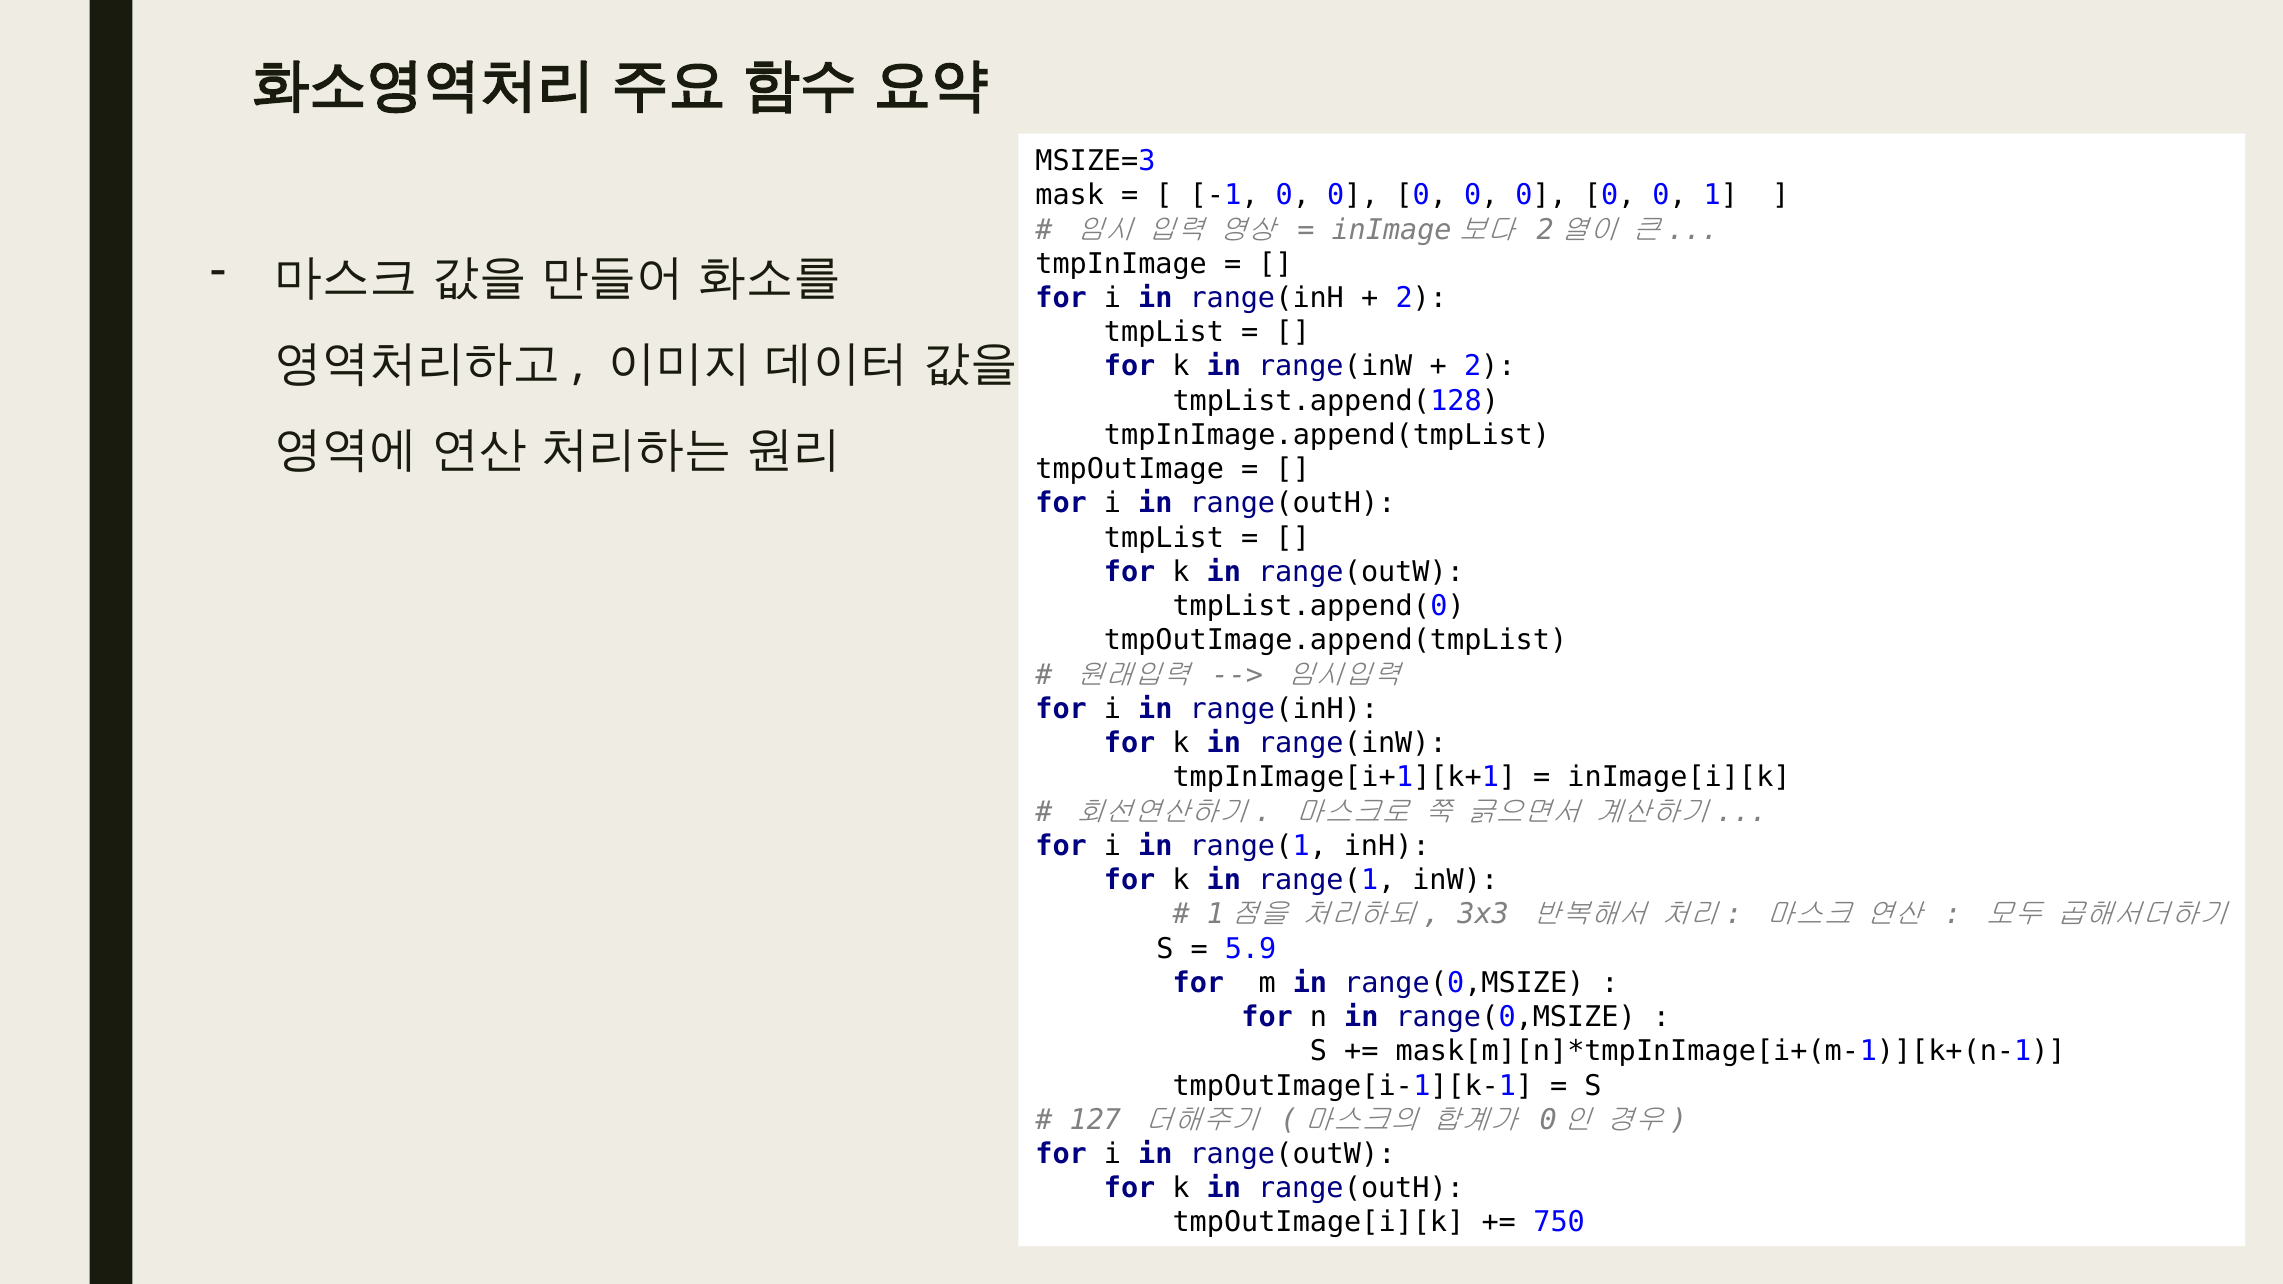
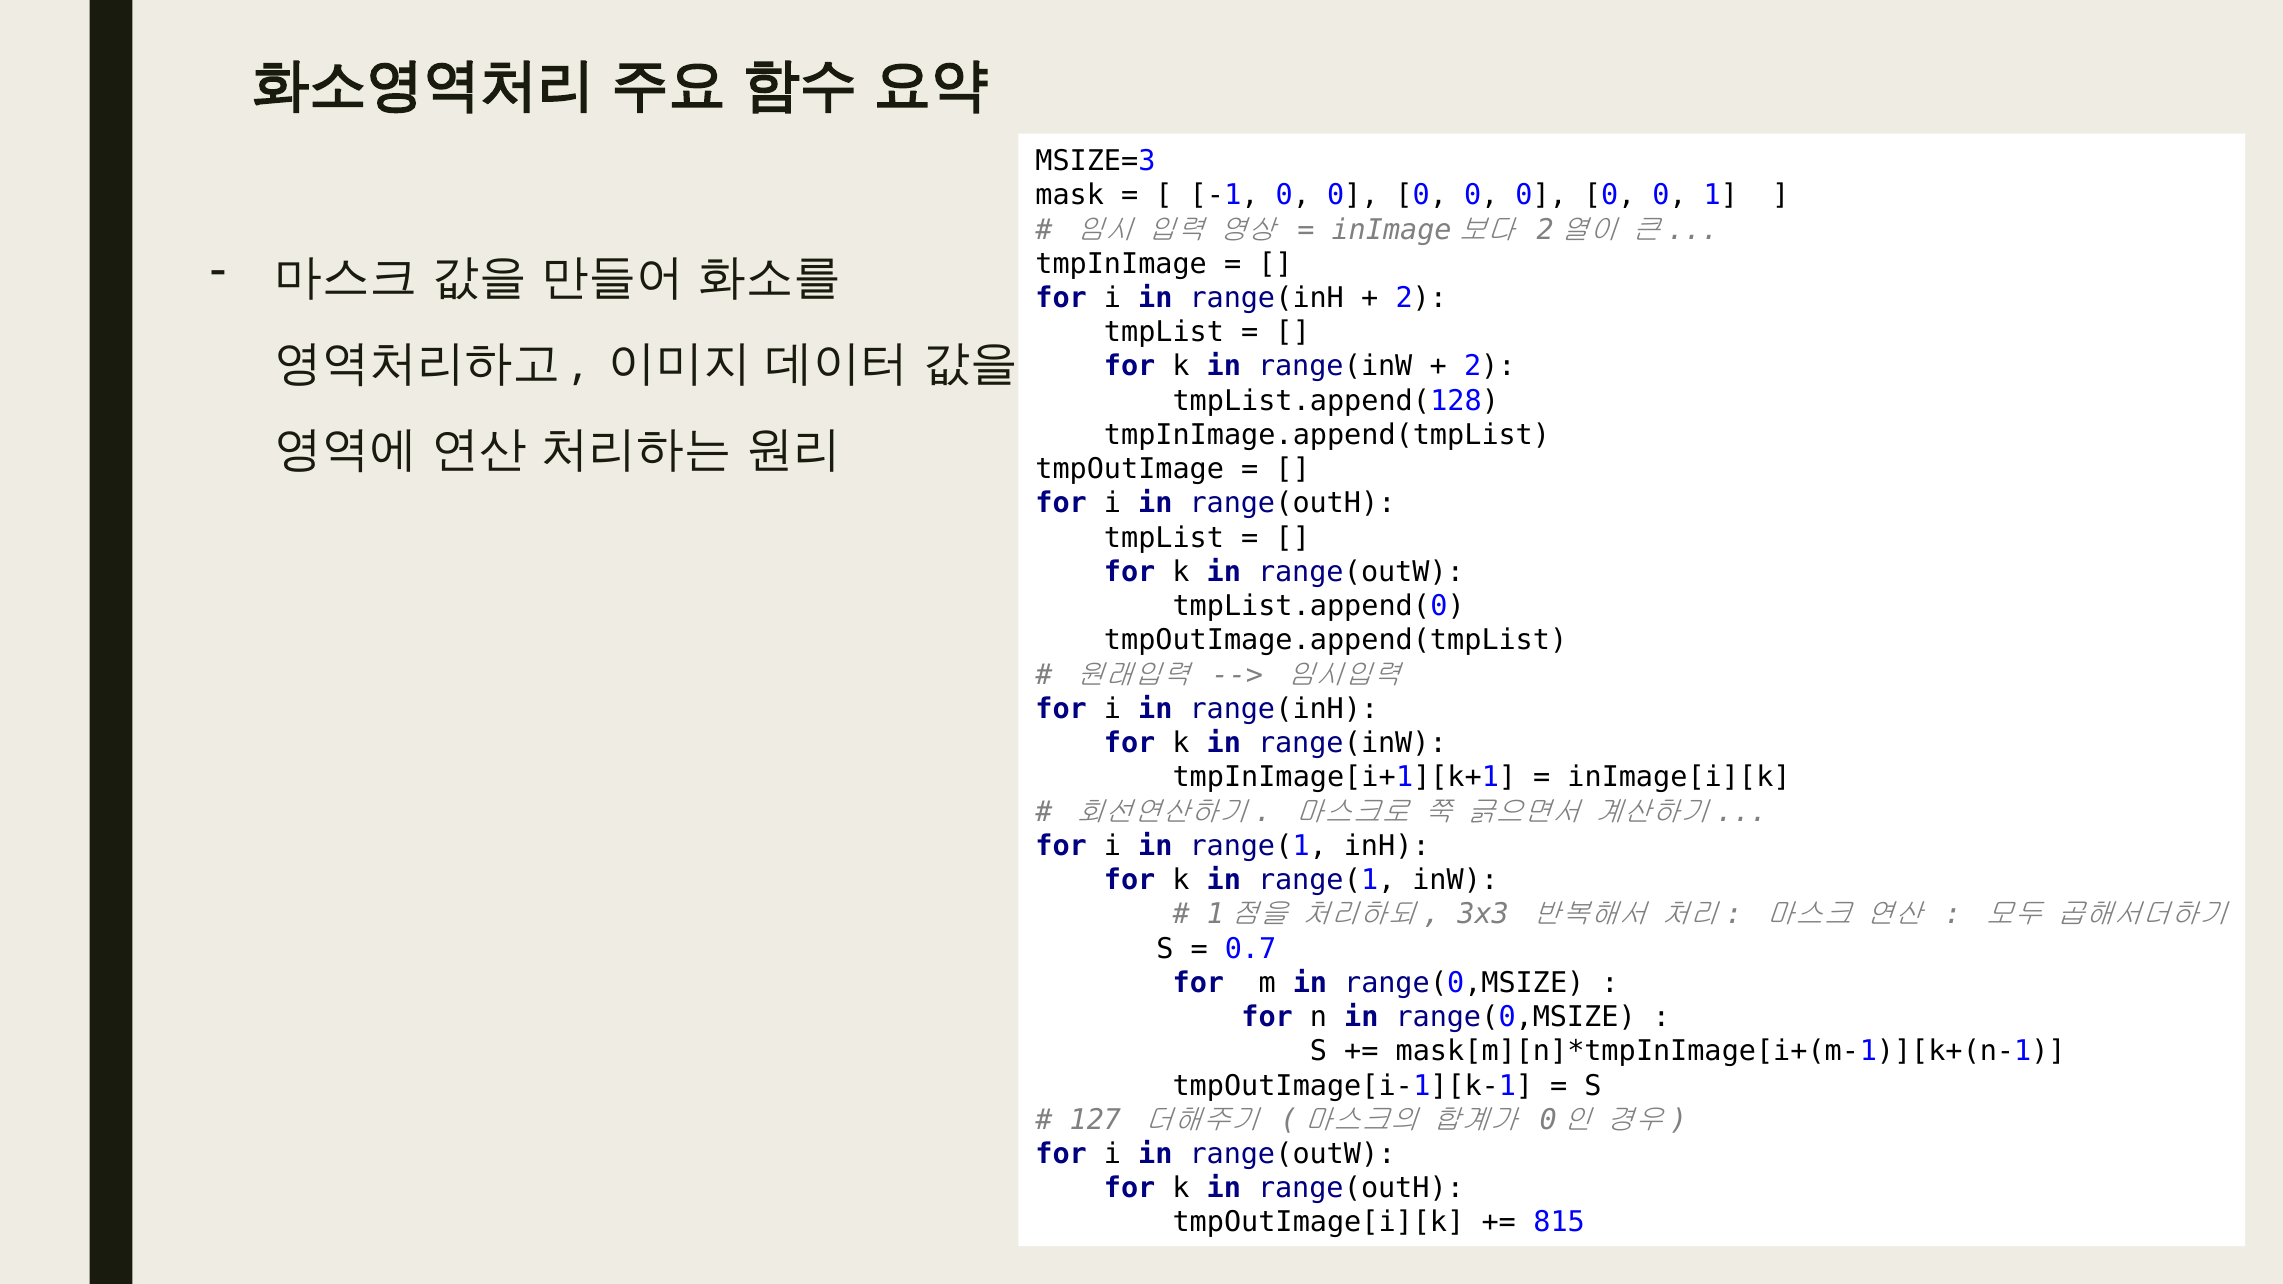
5.9: 5.9 -> 0.7 (1251, 949)
750: 750 -> 815 (1559, 1223)
